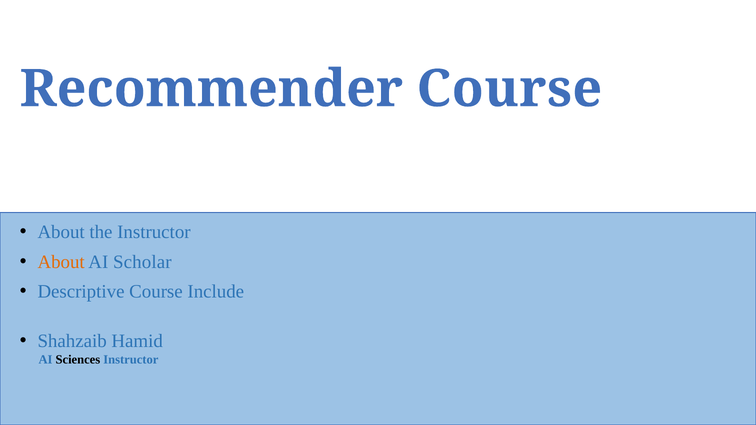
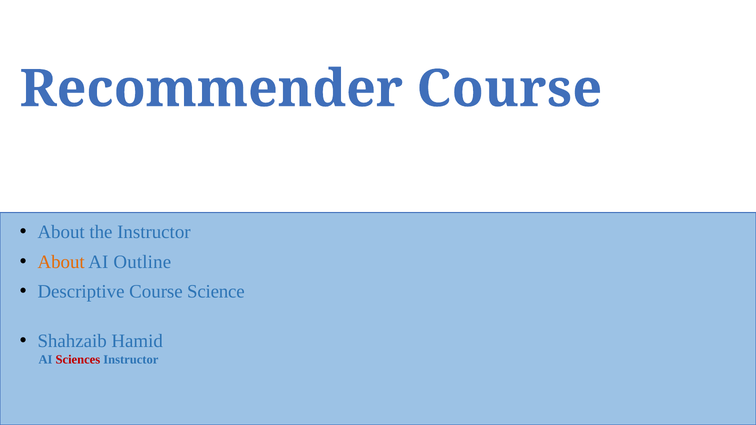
Scholar: Scholar -> Outline (142, 262)
Include: Include -> Science (216, 292)
Sciences colour: black -> red (78, 360)
